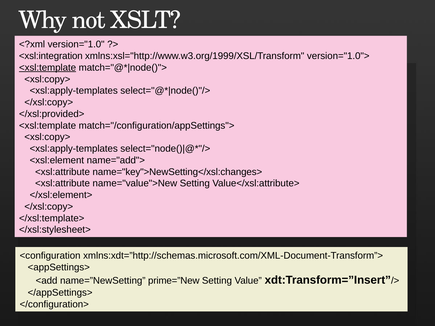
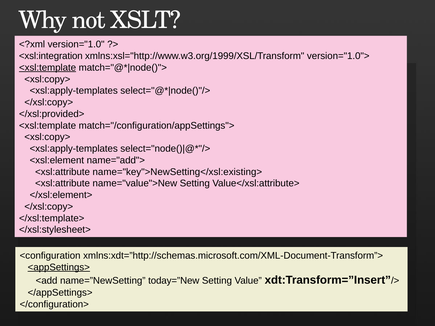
name="key">NewSetting</xsl:changes>: name="key">NewSetting</xsl:changes> -> name="key">NewSetting</xsl:existing> (177, 172)
<appSettings> underline: none -> present (59, 267)
prime=”New: prime=”New -> today=”New (174, 281)
